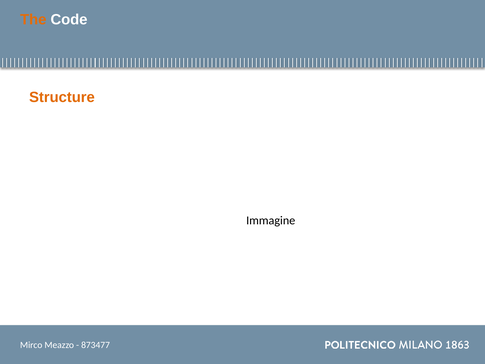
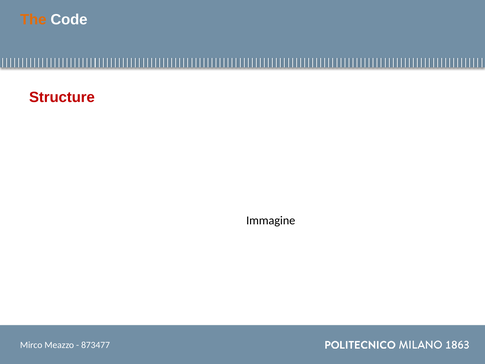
Structure colour: orange -> red (62, 97)
